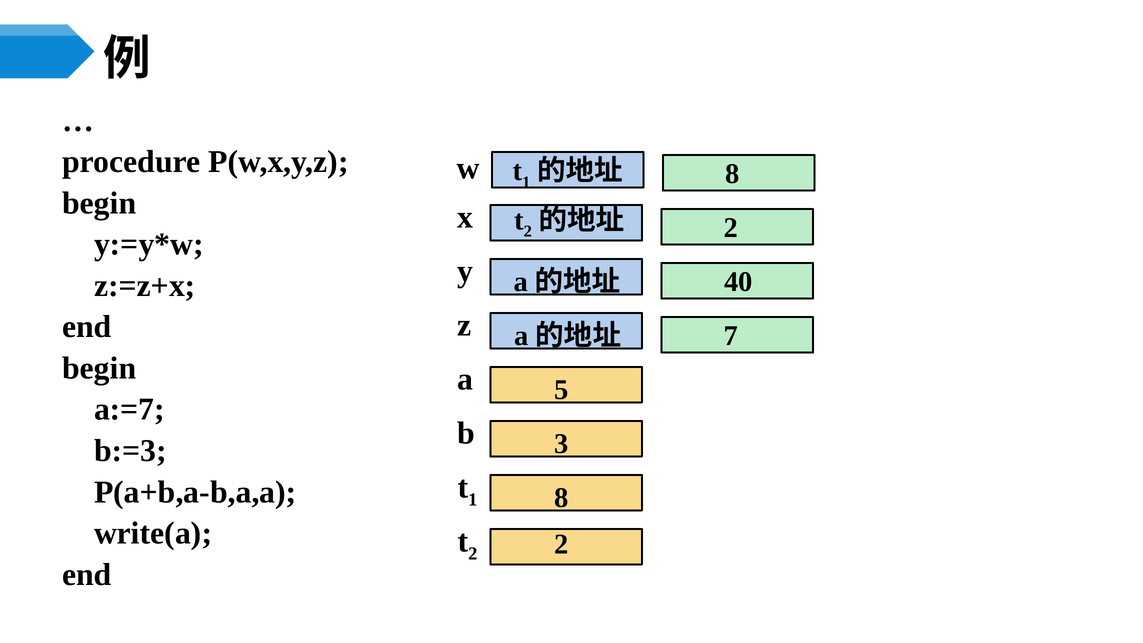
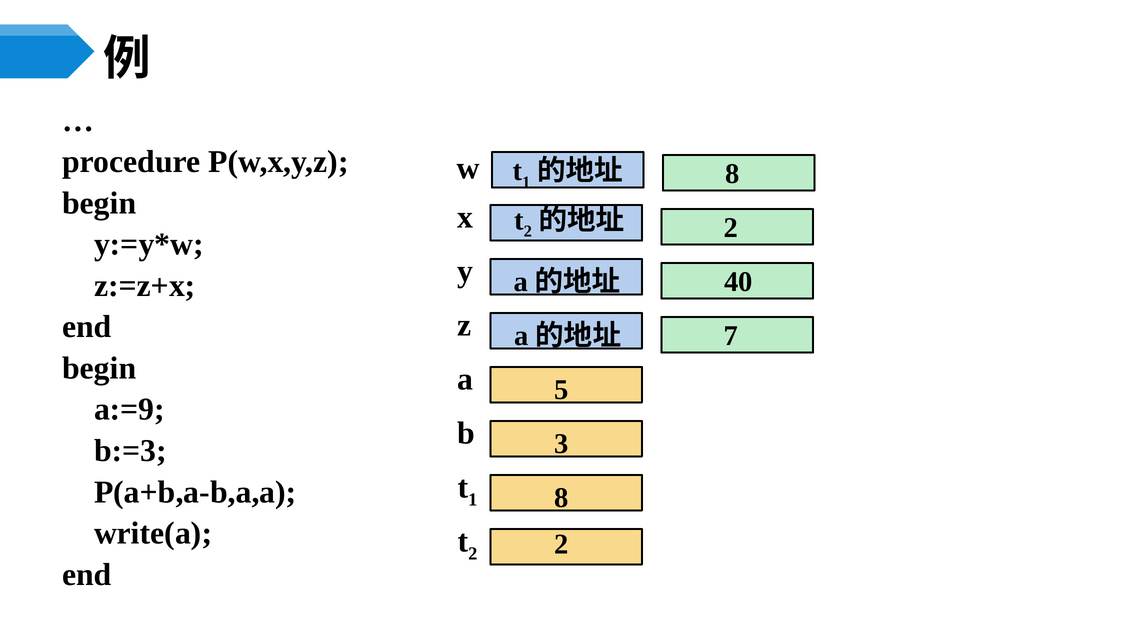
a:=7: a:=7 -> a:=9 (129, 409)
